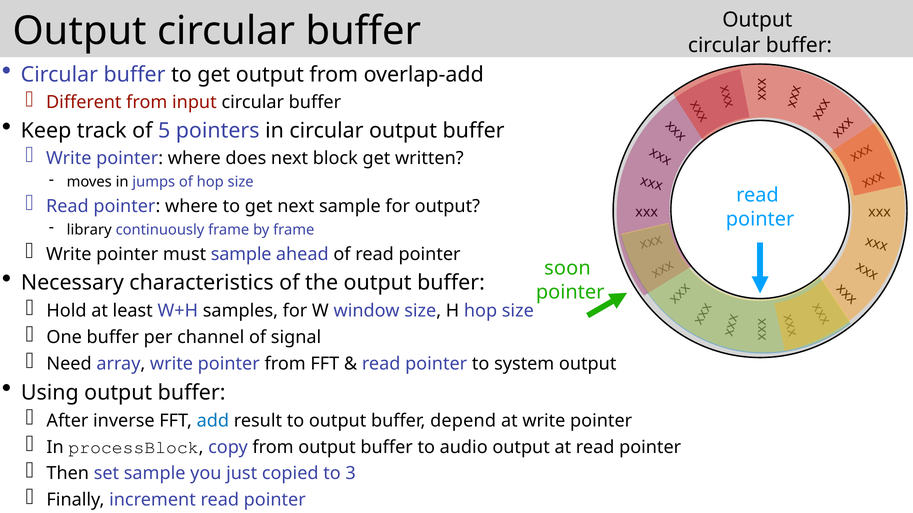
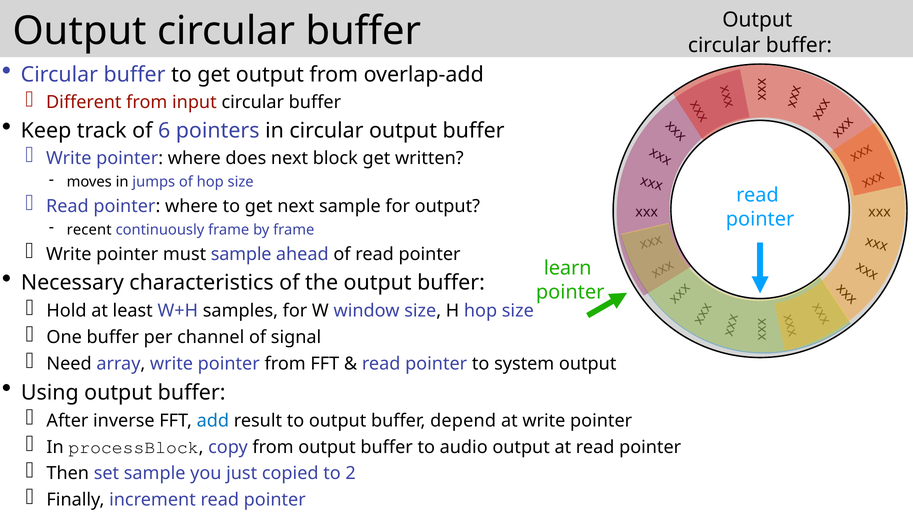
5: 5 -> 6 (164, 131)
library: library -> recent (89, 230)
soon: soon -> learn (568, 269)
3: 3 -> 2 (351, 474)
